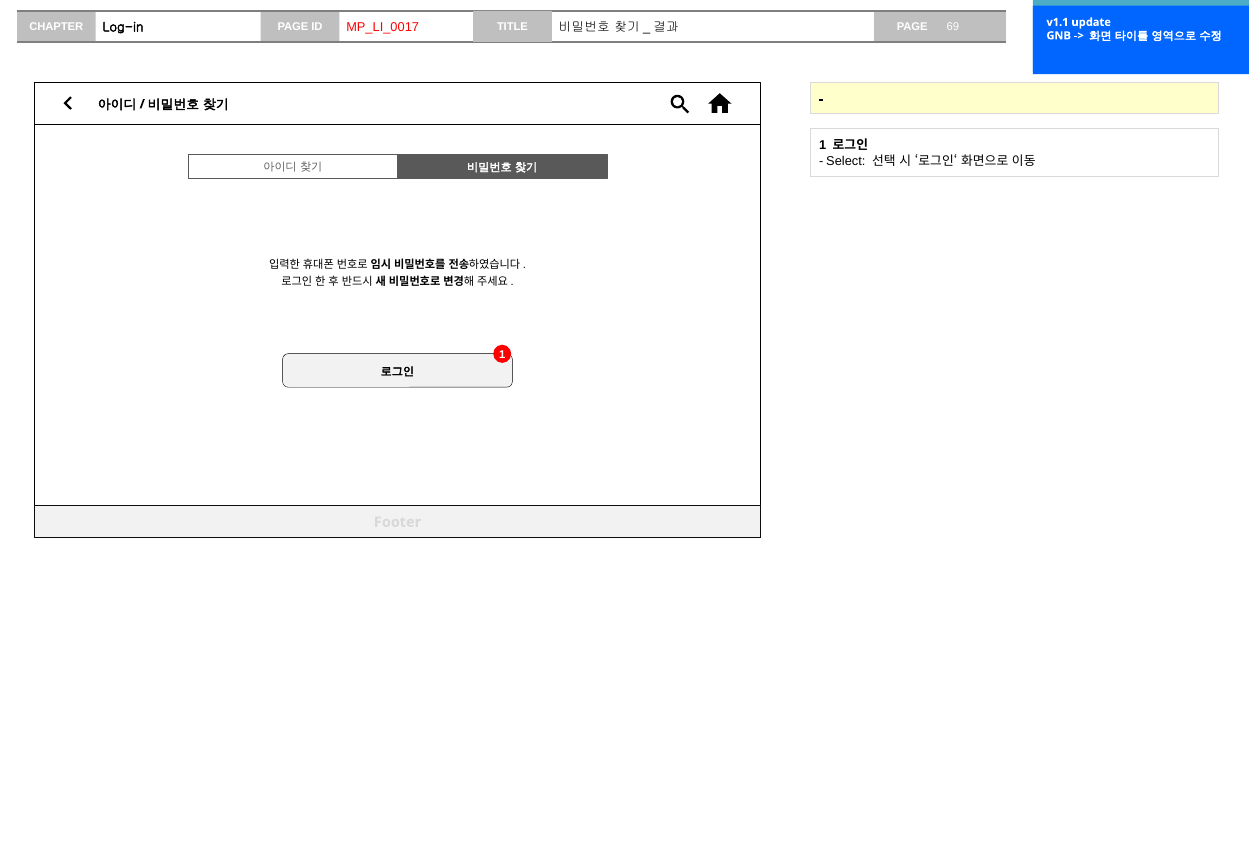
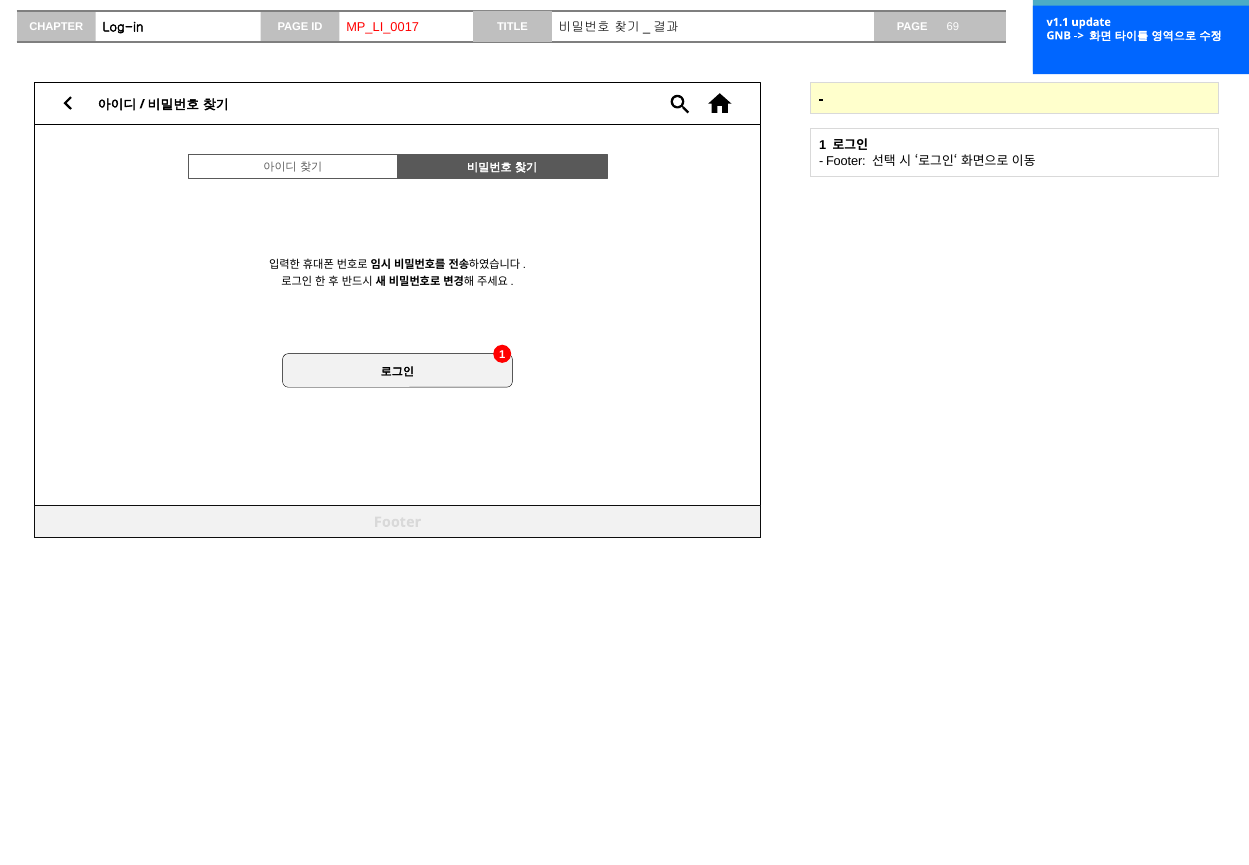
Select: Select -> Footer (846, 161)
